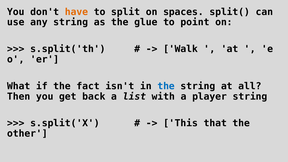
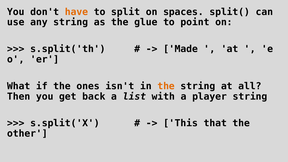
Walk: Walk -> Made (181, 49)
fact: fact -> ones (88, 86)
the colour: blue -> orange (166, 86)
